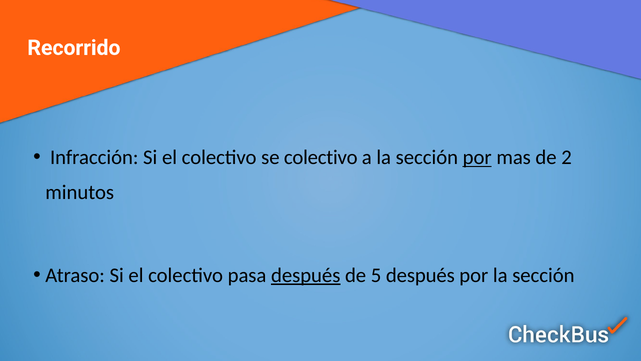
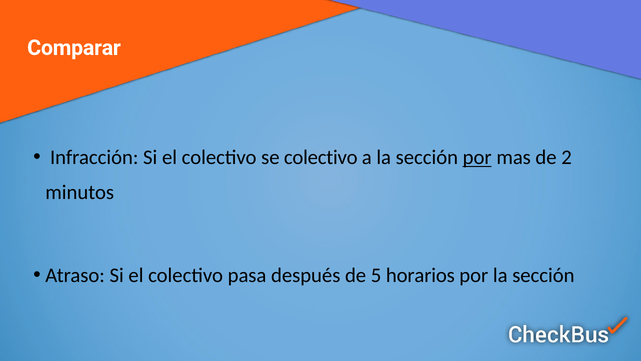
Recorrido: Recorrido -> Comparar (74, 48)
después underline: present -> none (306, 275)
5 después: después -> horarios (420, 275)
